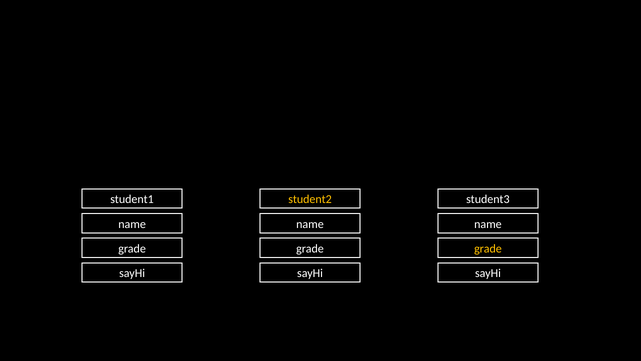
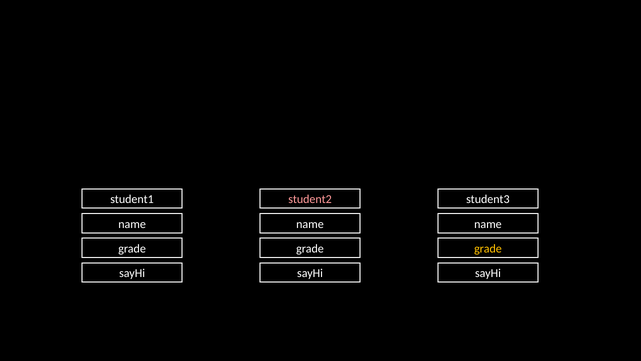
student2 colour: yellow -> pink (310, 199)
